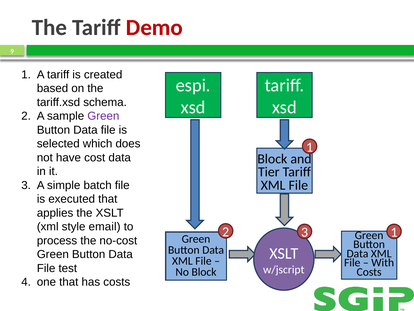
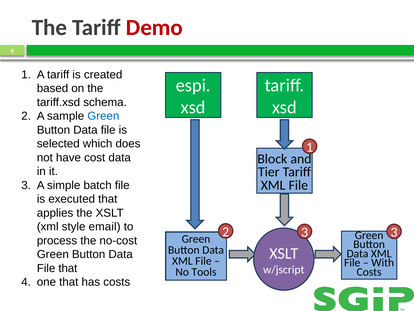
Green colour: purple -> blue (103, 116)
3 1: 1 -> 3 (394, 232)
File test: test -> that (68, 268)
No Block: Block -> Tools (204, 272)
